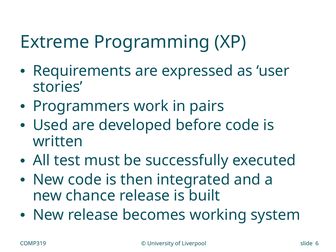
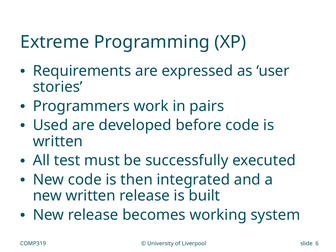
new chance: chance -> written (91, 196)
